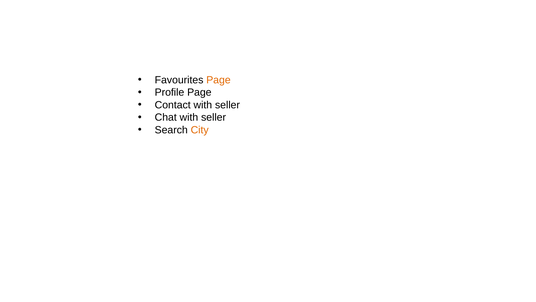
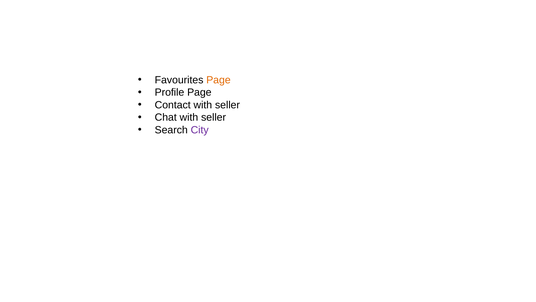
City colour: orange -> purple (200, 130)
